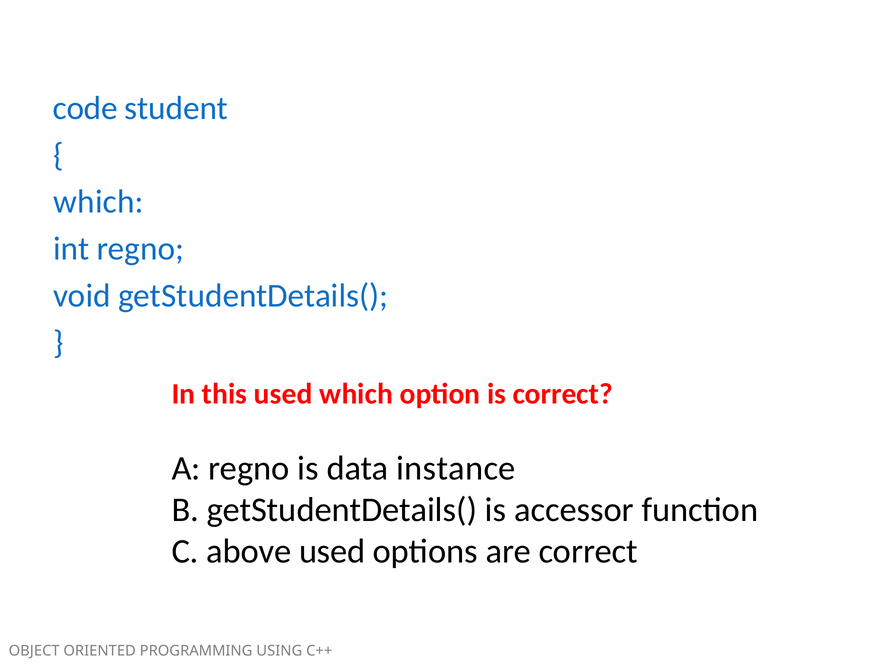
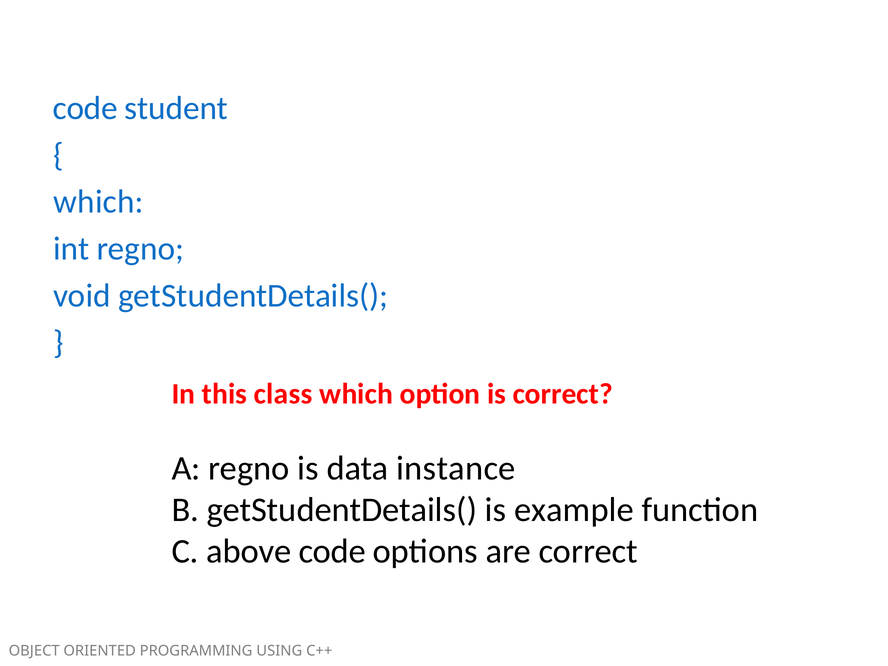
this used: used -> class (283, 394)
accessor: accessor -> example (574, 510)
above used: used -> code (332, 551)
